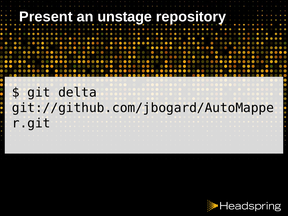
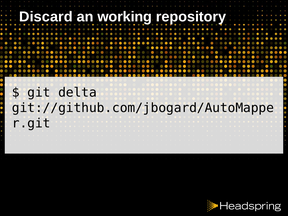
Present: Present -> Discard (46, 17)
unstage: unstage -> working (125, 17)
